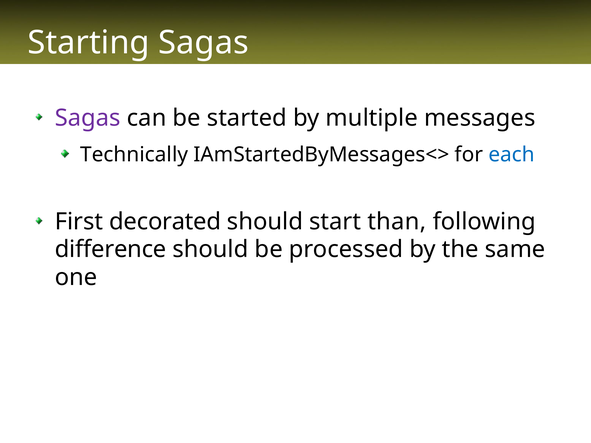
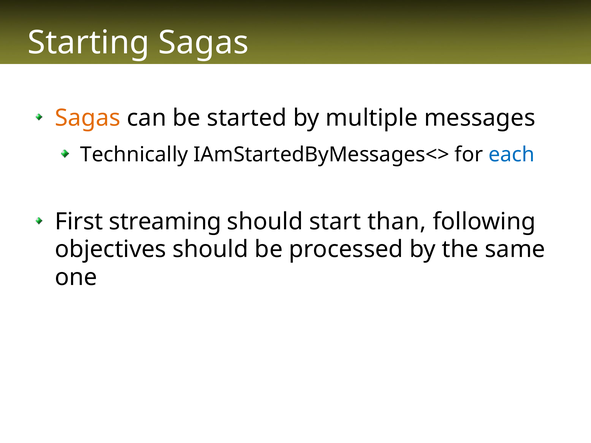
Sagas colour: purple -> orange (88, 118)
decorated: decorated -> streaming (165, 222)
difference: difference -> objectives (111, 250)
